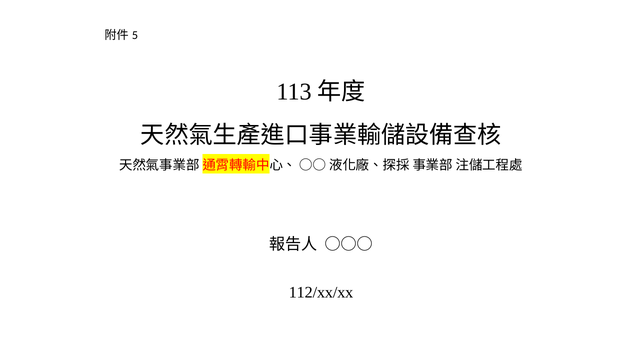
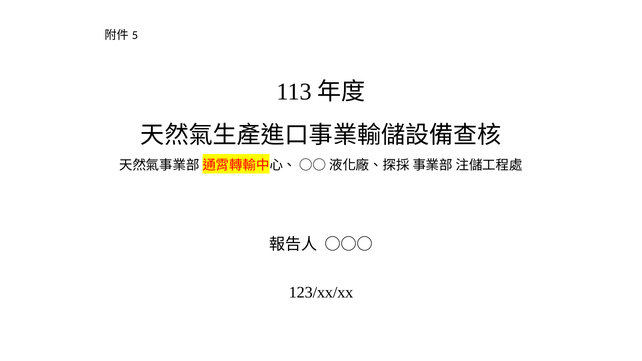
112/xx/xx: 112/xx/xx -> 123/xx/xx (321, 292)
